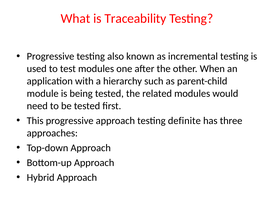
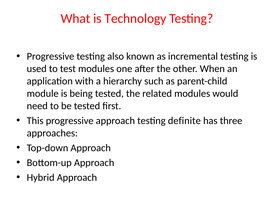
Traceability: Traceability -> Technology (135, 19)
